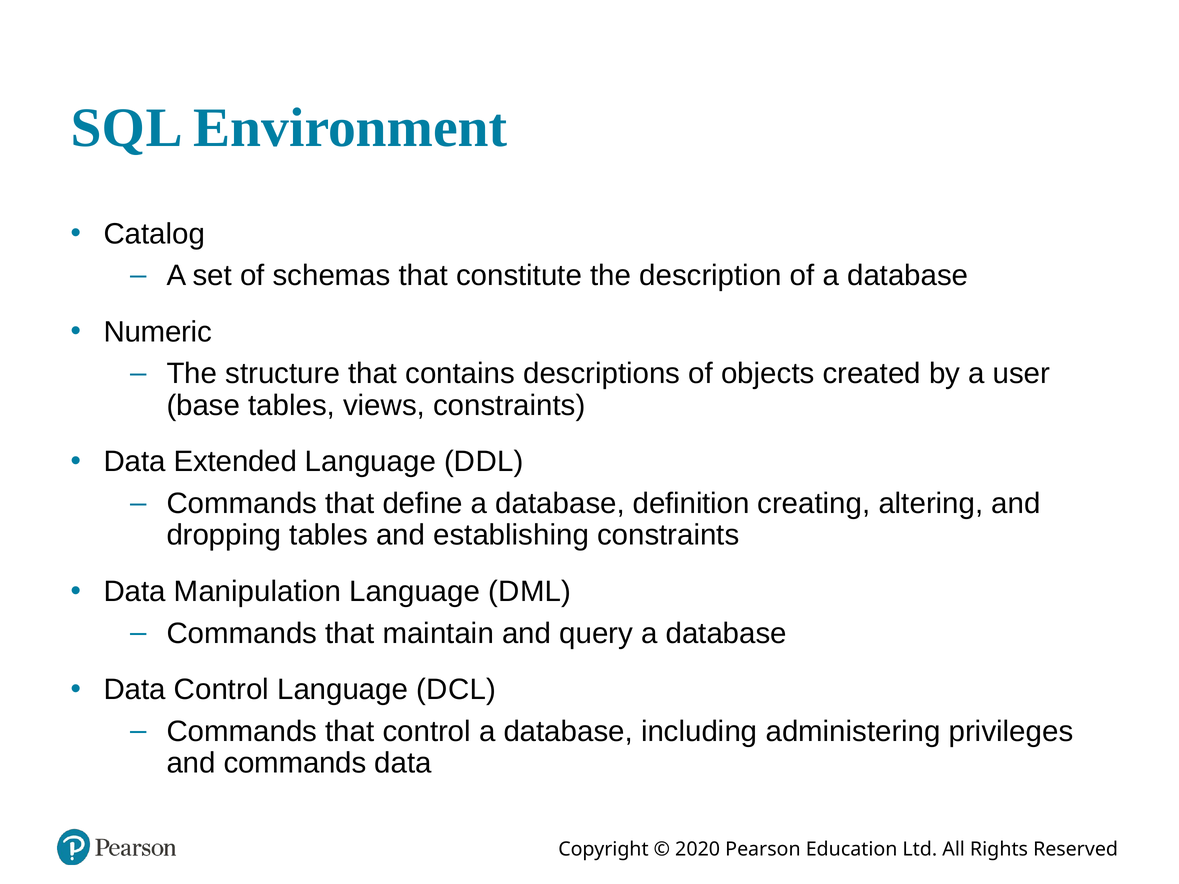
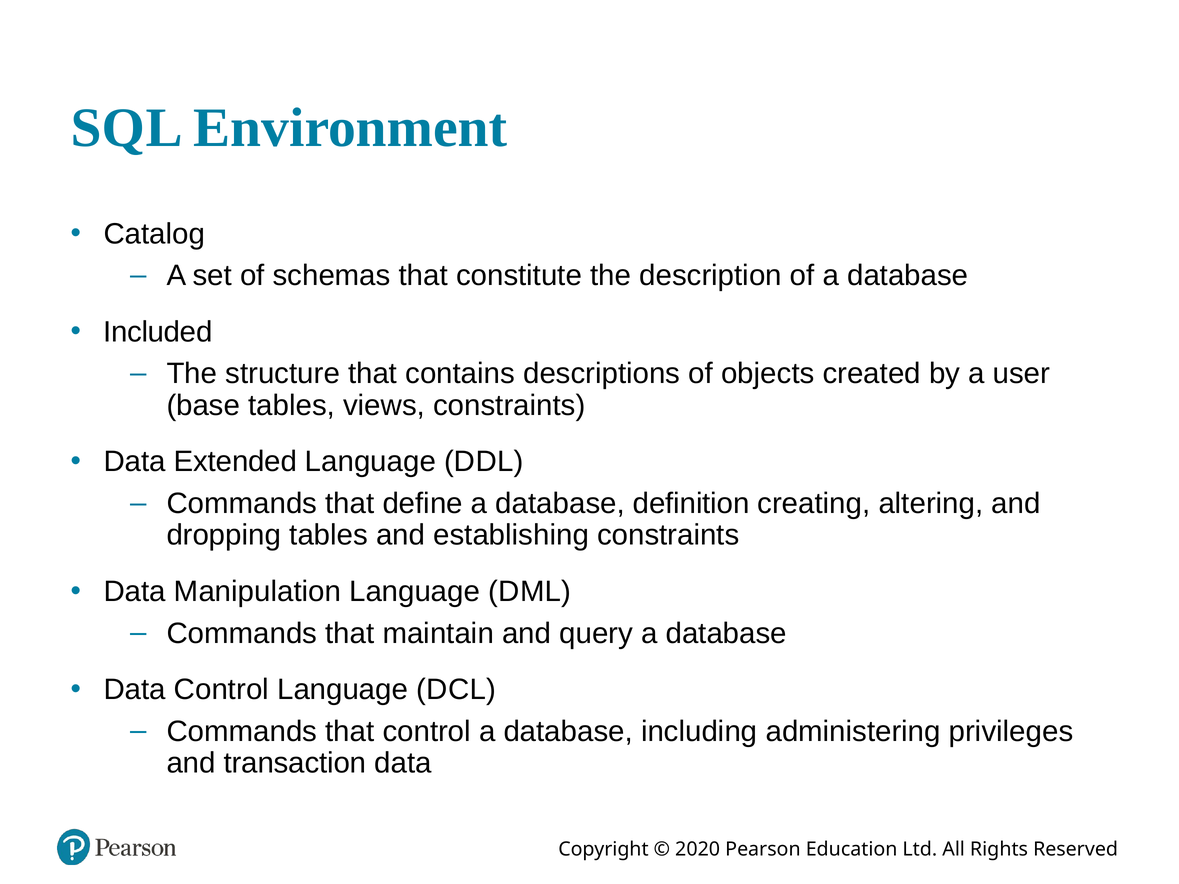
Numeric: Numeric -> Included (158, 332)
and commands: commands -> transaction (295, 763)
